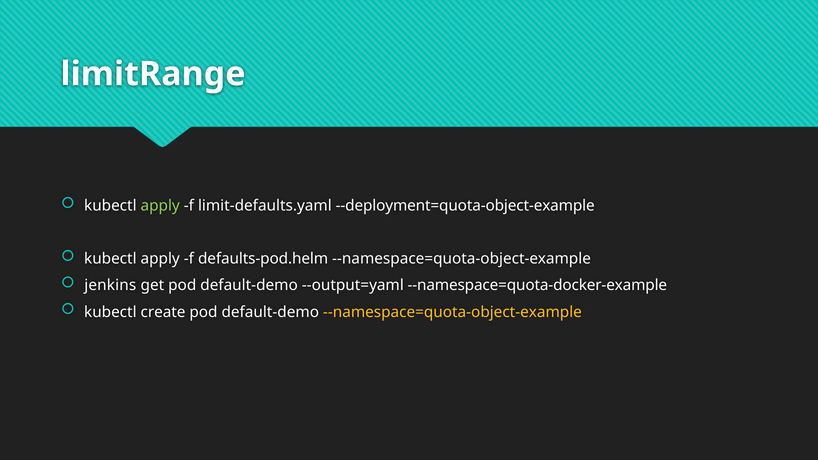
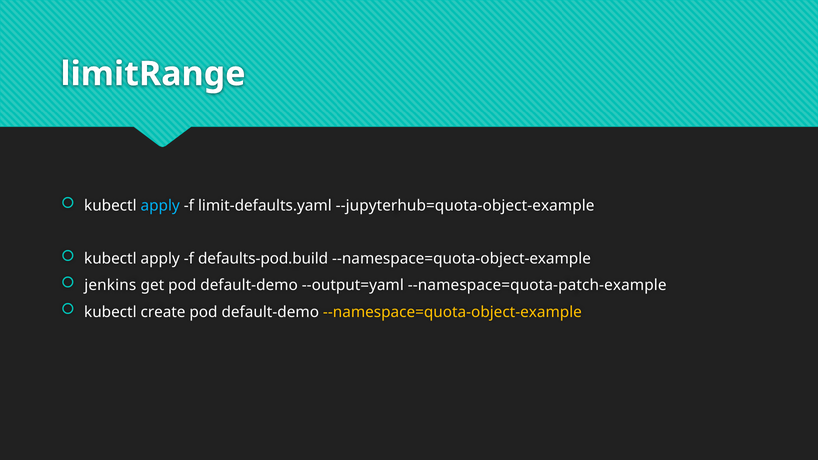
apply colour: light green -> light blue (160, 206)
--deployment=quota-object-example: --deployment=quota-object-example -> --jupyterhub=quota-object-example (465, 206)
defaults-pod.helm: defaults-pod.helm -> defaults-pod.build (263, 259)
--namespace=quota-docker-example: --namespace=quota-docker-example -> --namespace=quota-patch-example (537, 285)
